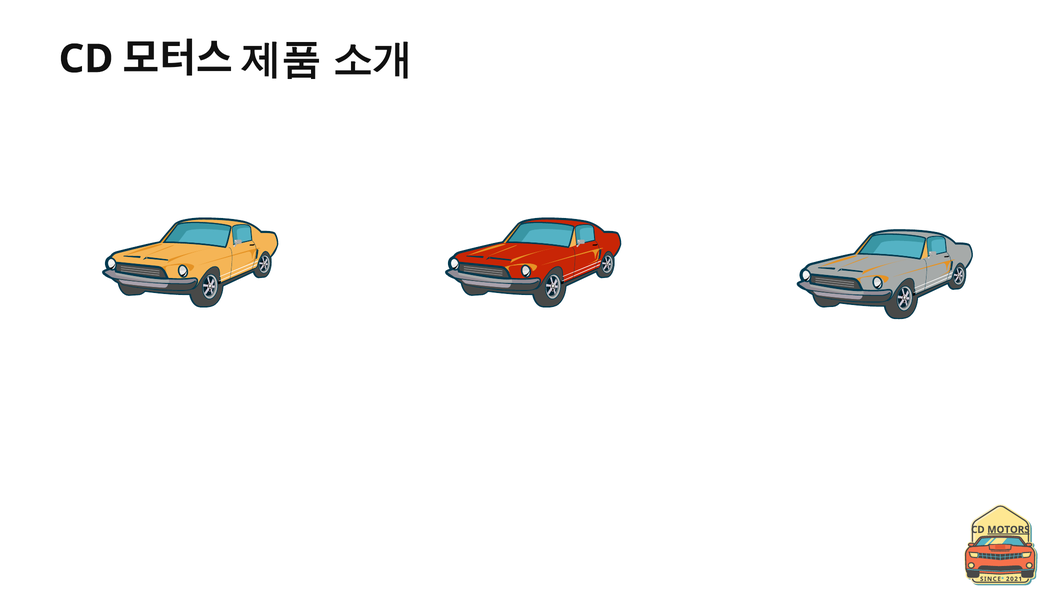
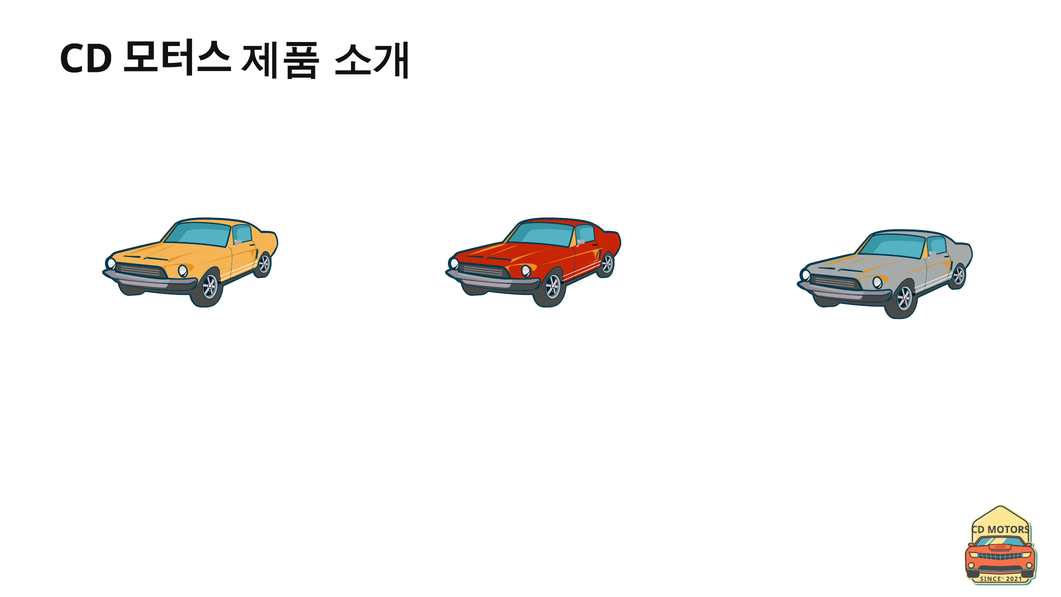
MOTORS underline: present -> none (1008, 530)
